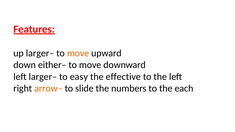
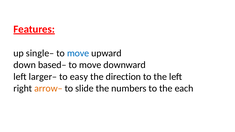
up larger–: larger– -> single– (40, 53)
move colour: orange -> blue (78, 53)
either–: either– -> based– (52, 65)
effective: effective -> direction (123, 77)
